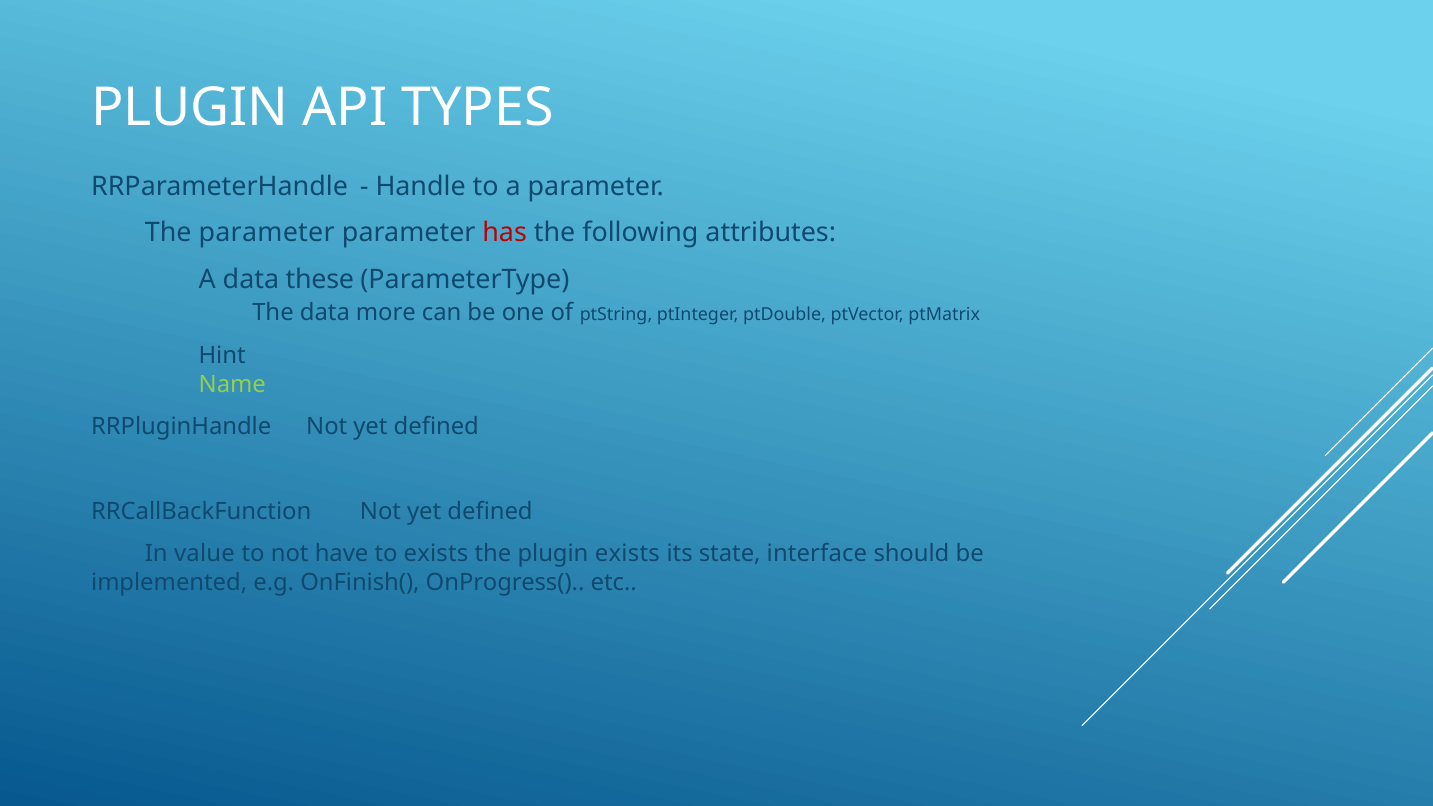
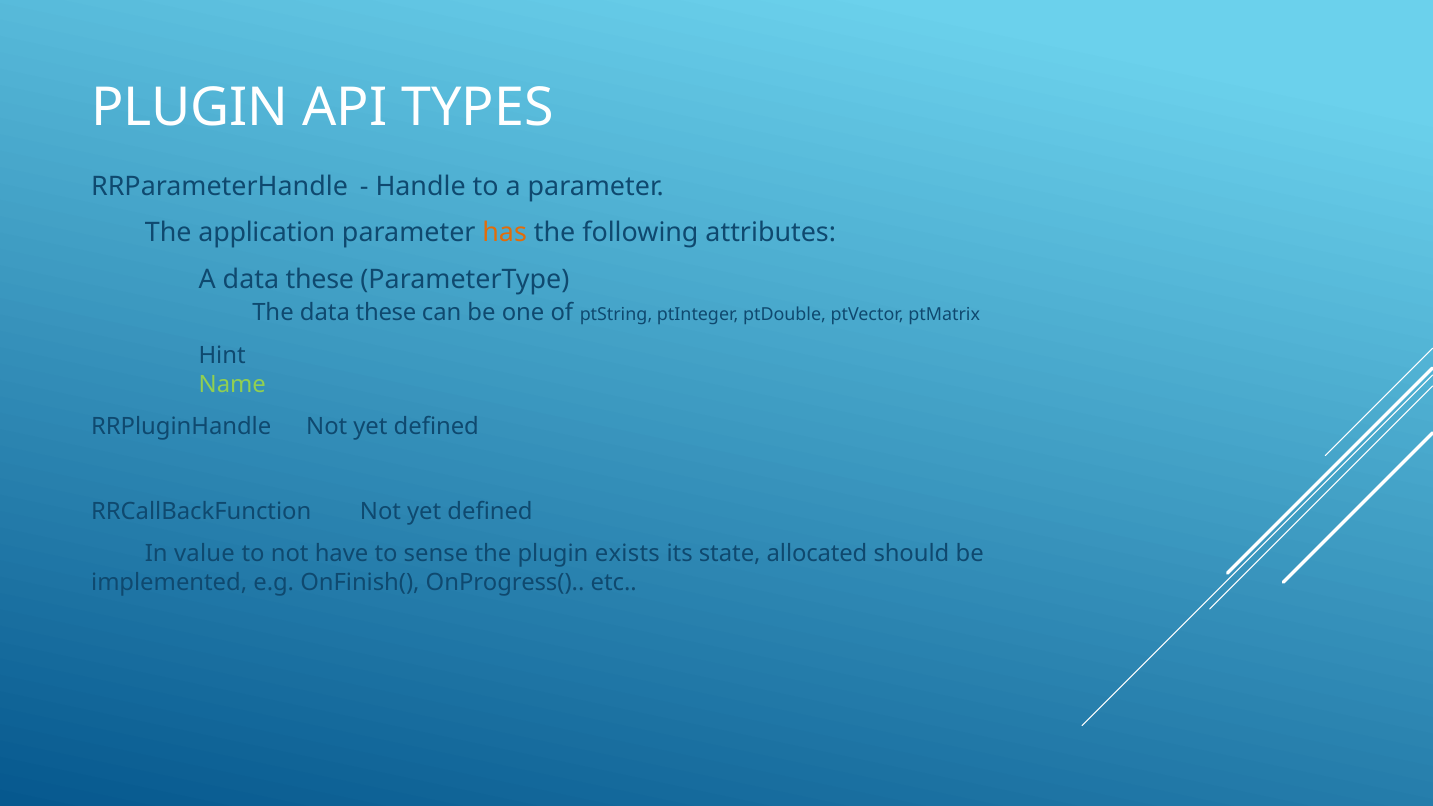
The parameter: parameter -> application (267, 233)
has colour: red -> orange (505, 233)
The data more: more -> these (386, 313)
to exists: exists -> sense (436, 554)
interface: interface -> allocated (817, 554)
